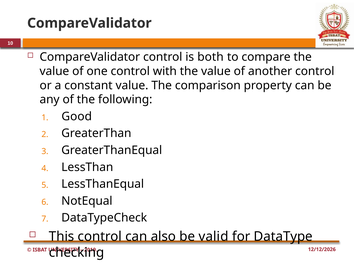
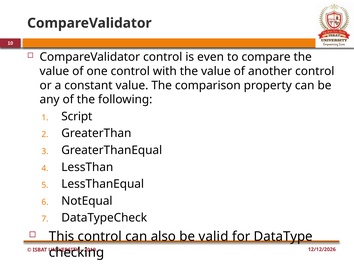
both: both -> even (211, 57)
Good: Good -> Script (77, 116)
